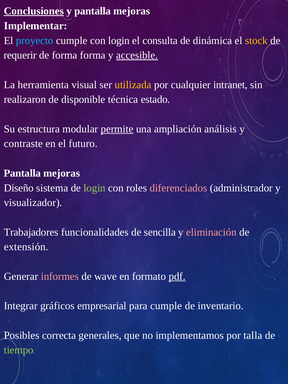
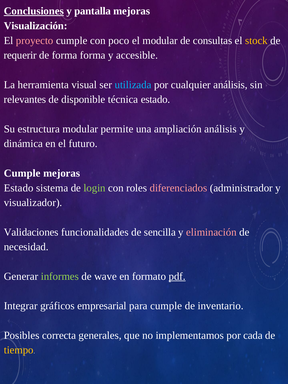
Implementar: Implementar -> Visualización (36, 26)
proyecto colour: light blue -> pink (35, 40)
con login: login -> poco (119, 40)
el consulta: consulta -> modular (160, 40)
dinámica: dinámica -> consultas (213, 40)
accesible underline: present -> none (137, 55)
utilizada colour: yellow -> light blue (133, 85)
cualquier intranet: intranet -> análisis (230, 85)
realizaron: realizaron -> relevantes (25, 99)
permite underline: present -> none (117, 129)
contraste: contraste -> dinámica (23, 144)
Pantalla: Pantalla -> Cumple (22, 173)
Diseño: Diseño -> Estado (19, 188)
Trabajadores: Trabajadores -> Validaciones (31, 232)
extensión: extensión -> necesidad (26, 247)
informes colour: pink -> light green (60, 276)
talla: talla -> cada (253, 335)
tiempo colour: light green -> yellow (19, 350)
